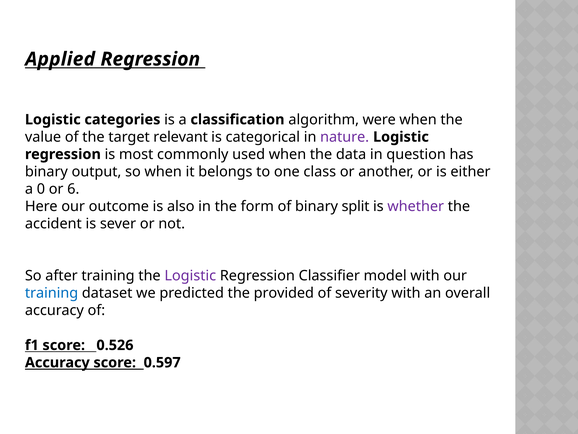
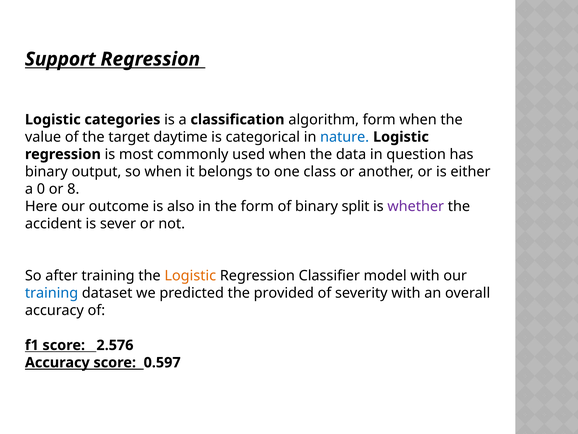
Applied: Applied -> Support (60, 59)
algorithm were: were -> form (379, 119)
relevant: relevant -> daytime (181, 137)
nature colour: purple -> blue (345, 137)
6: 6 -> 8 (73, 189)
Logistic colour: purple -> orange (190, 275)
0.526: 0.526 -> 2.576 (115, 345)
